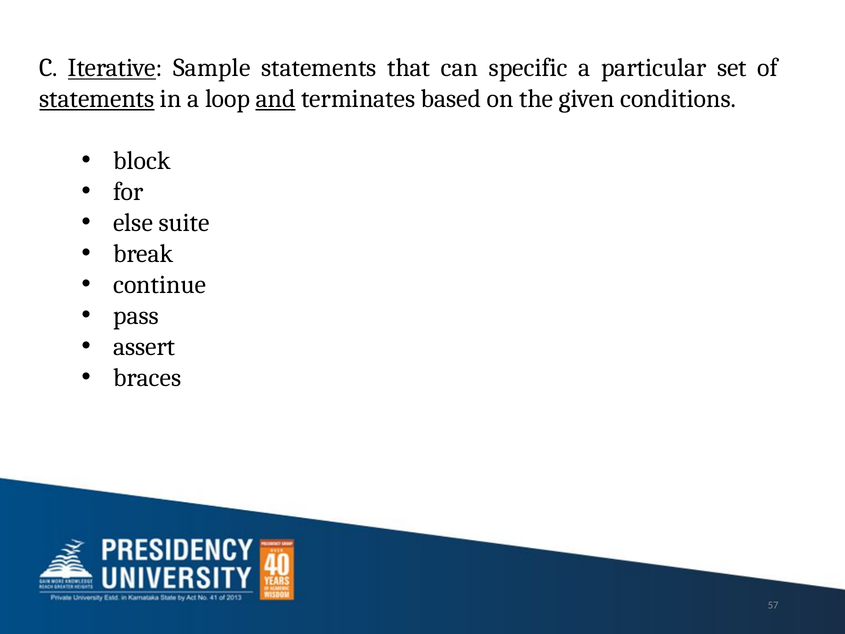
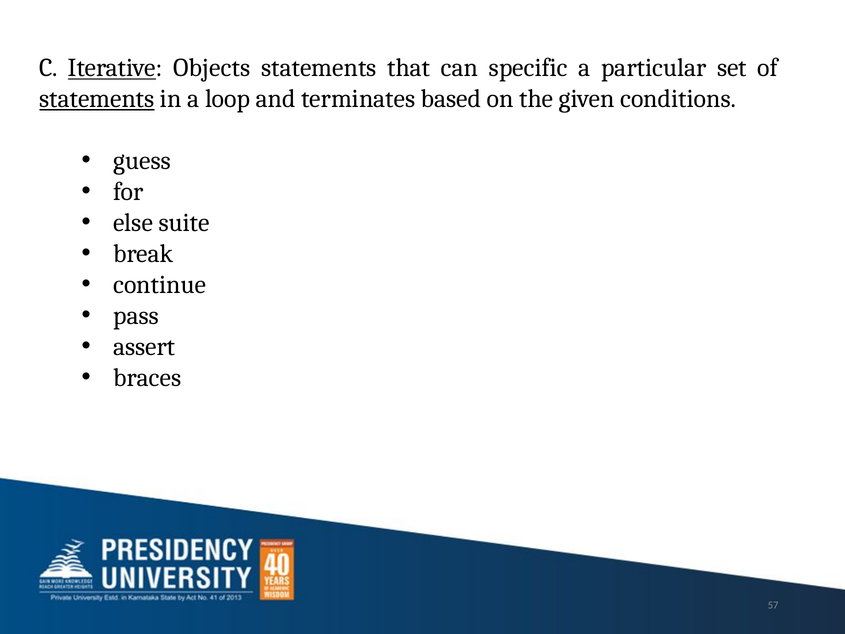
Sample: Sample -> Objects (212, 68)
and underline: present -> none (276, 99)
block: block -> guess (142, 161)
